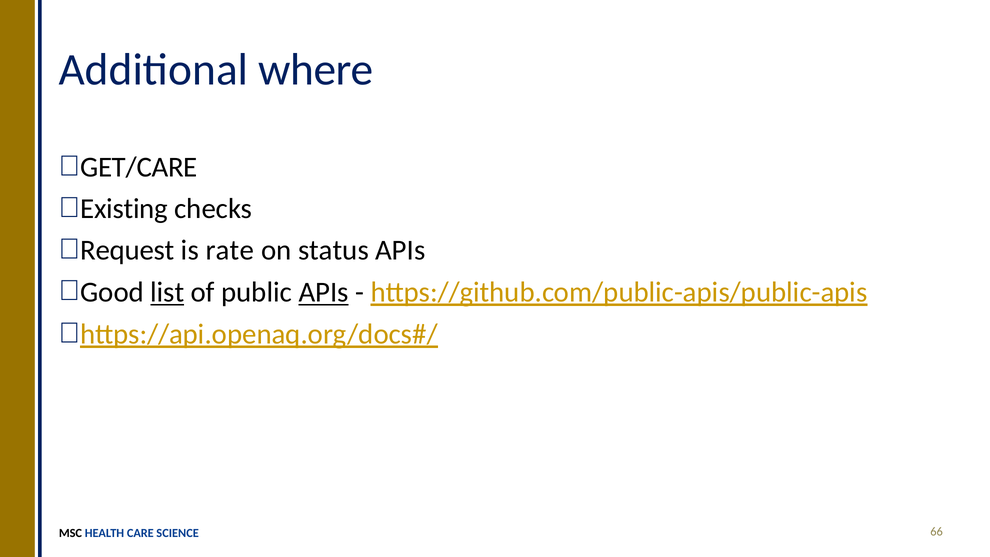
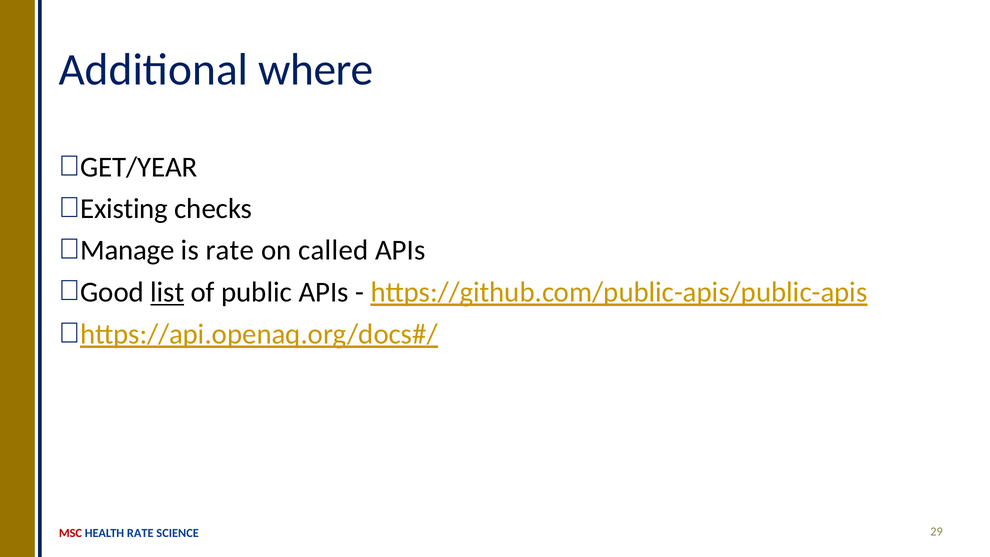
GET/CARE: GET/CARE -> GET/YEAR (139, 167)
Request: Request -> Manage (127, 250)
status: status -> called (333, 250)
APIs underline: present -> none (324, 292)
MSC colour: black -> red (70, 533)
HEALTH CARE: CARE -> RATE (140, 533)
66: 66 -> 29 (937, 531)
